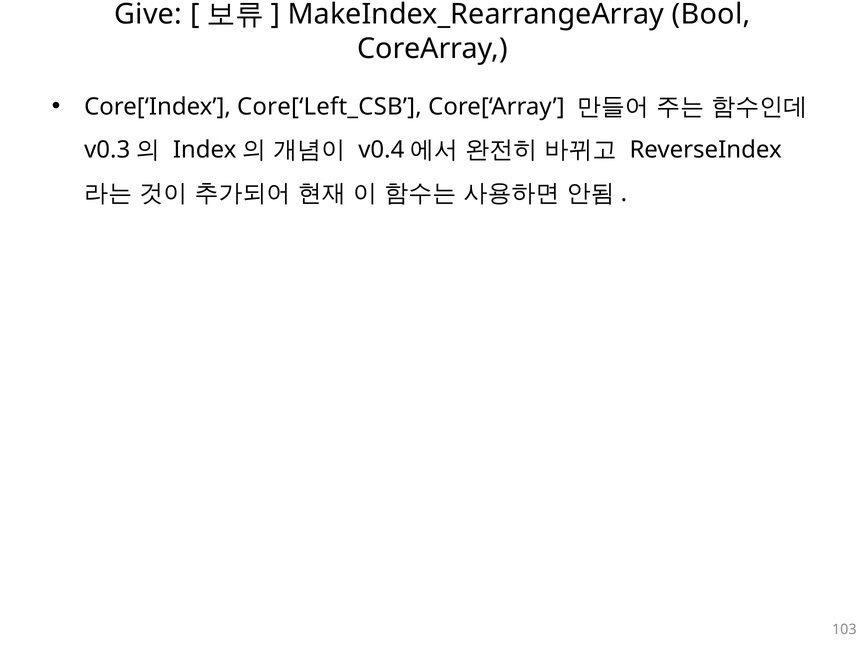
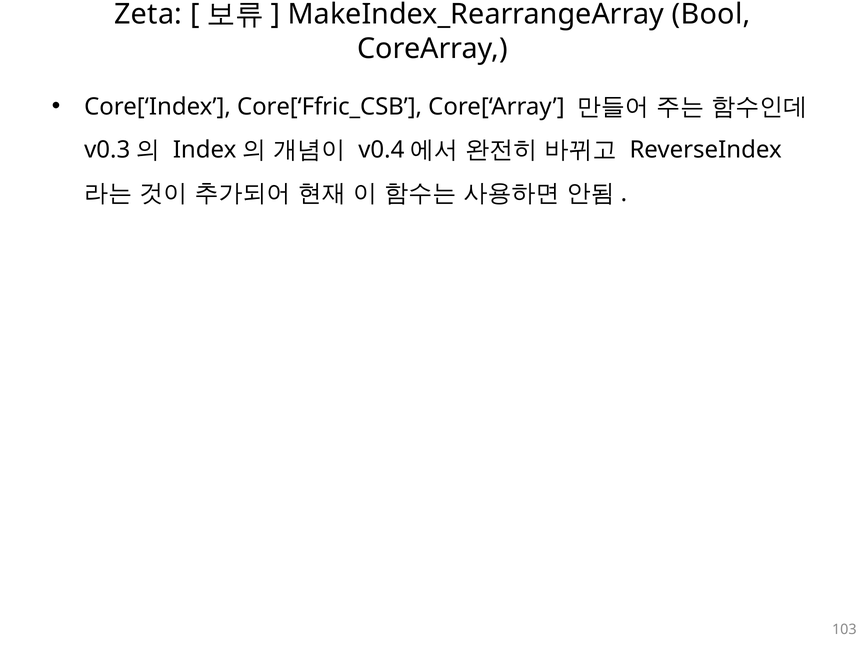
Give: Give -> Zeta (148, 14)
Core[‘Left_CSB: Core[‘Left_CSB -> Core[‘Ffric_CSB (330, 107)
